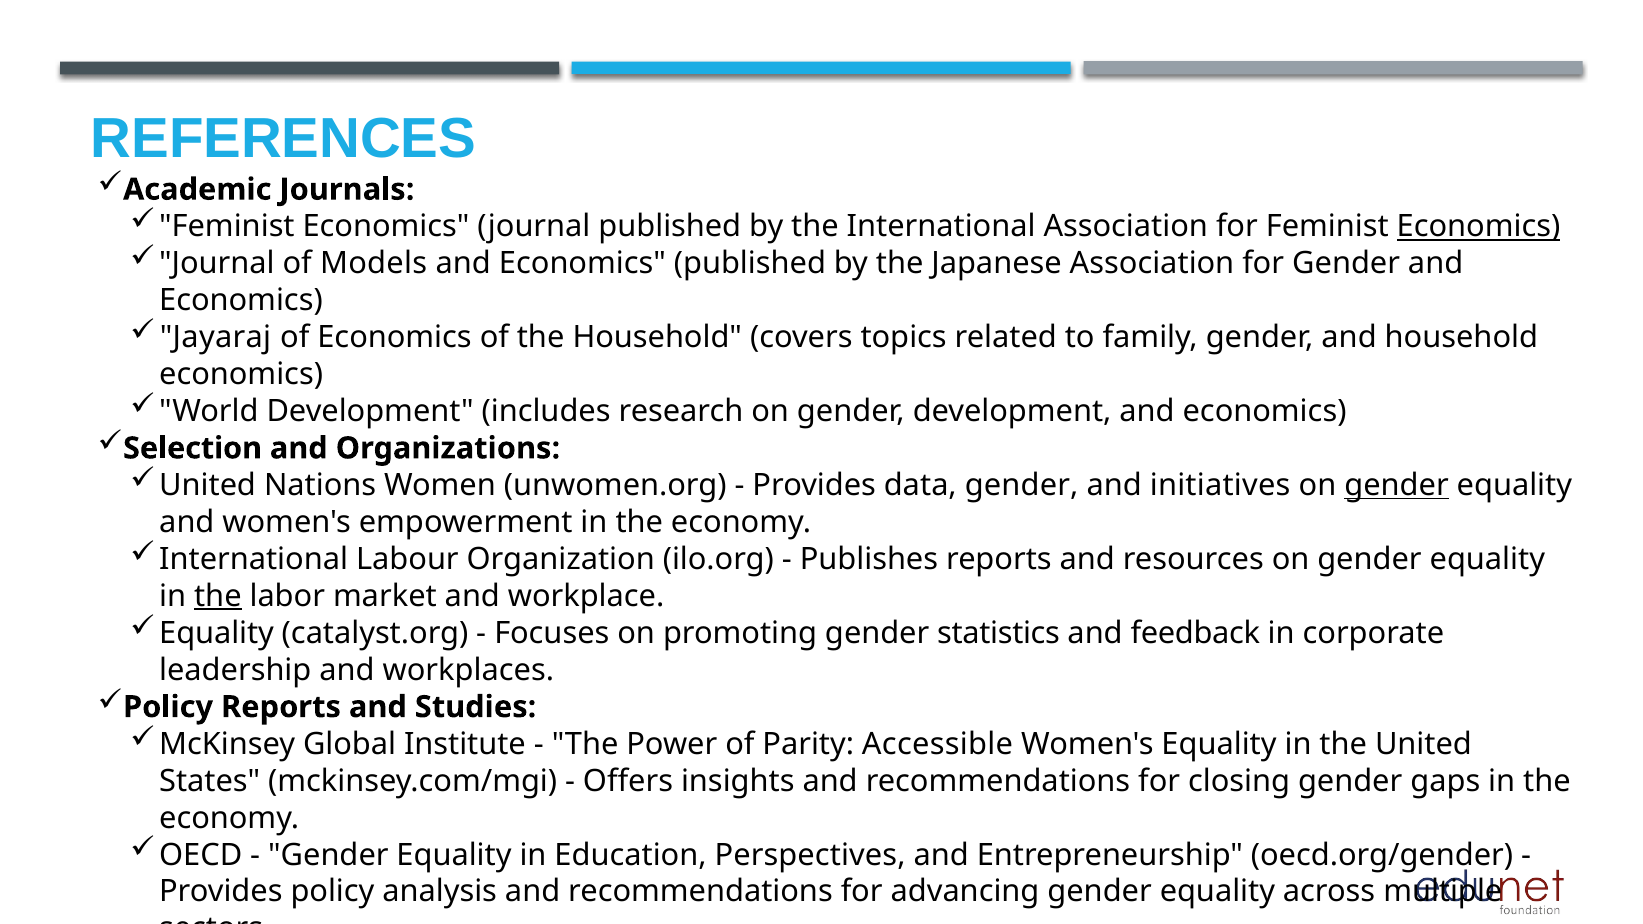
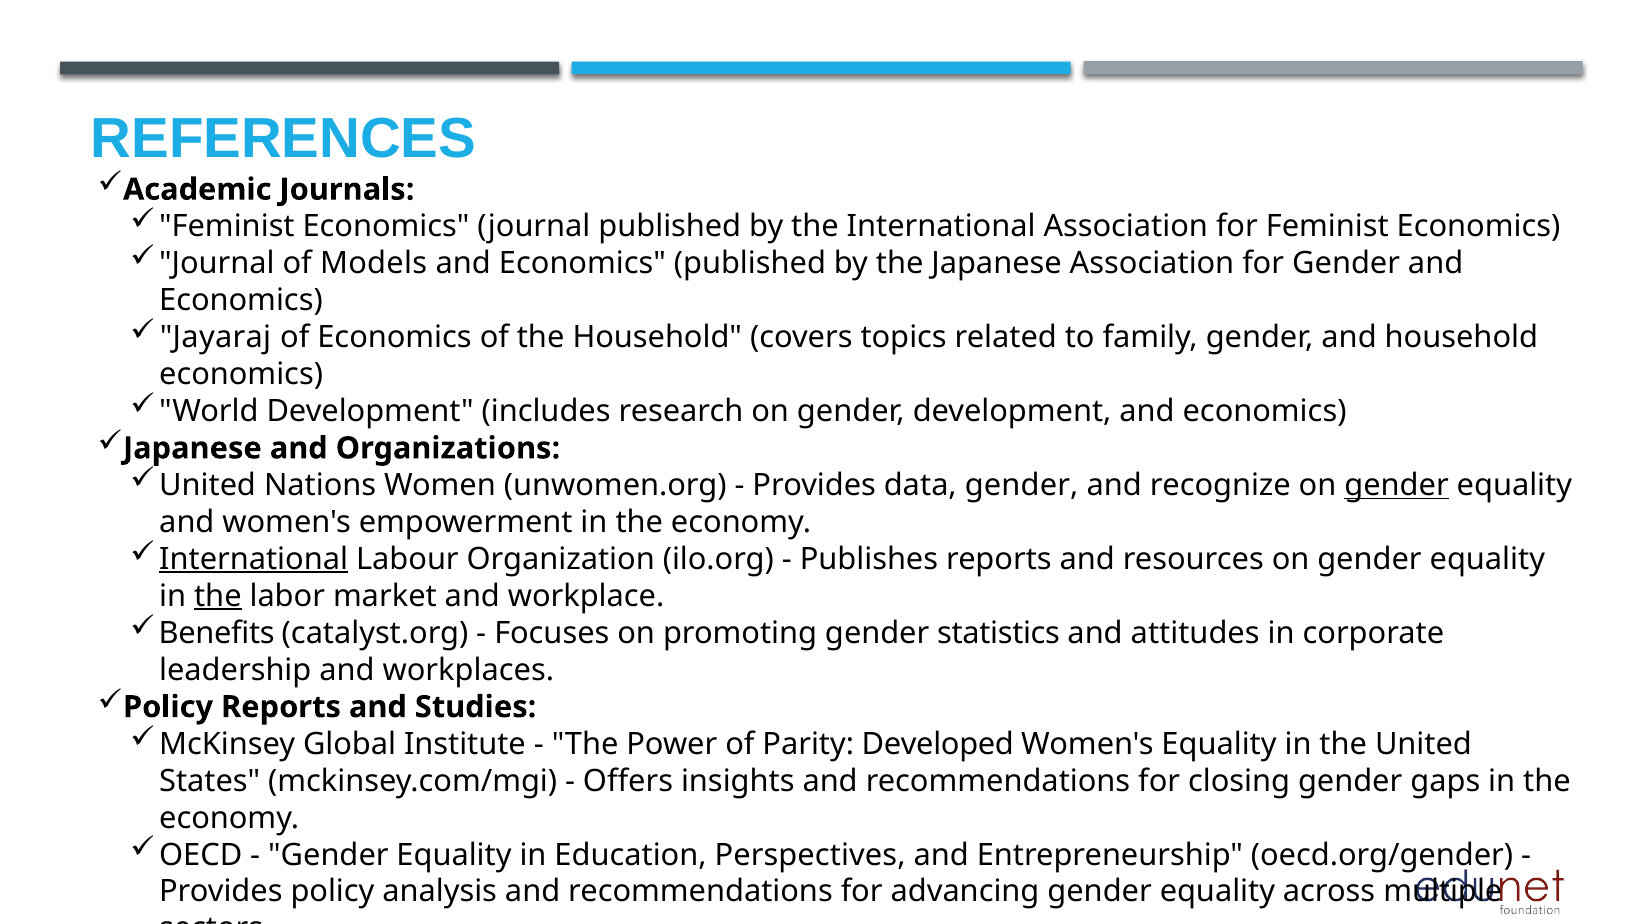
Economics underline: present -> none (1478, 227)
Selection: Selection -> Japanese (192, 448)
initiatives: initiatives -> recognize (1220, 485)
International underline: none -> present (254, 559)
Equality: Equality -> Benefits (217, 633)
feedback: feedback -> attitudes (1195, 633)
Accessible: Accessible -> Developed (938, 744)
